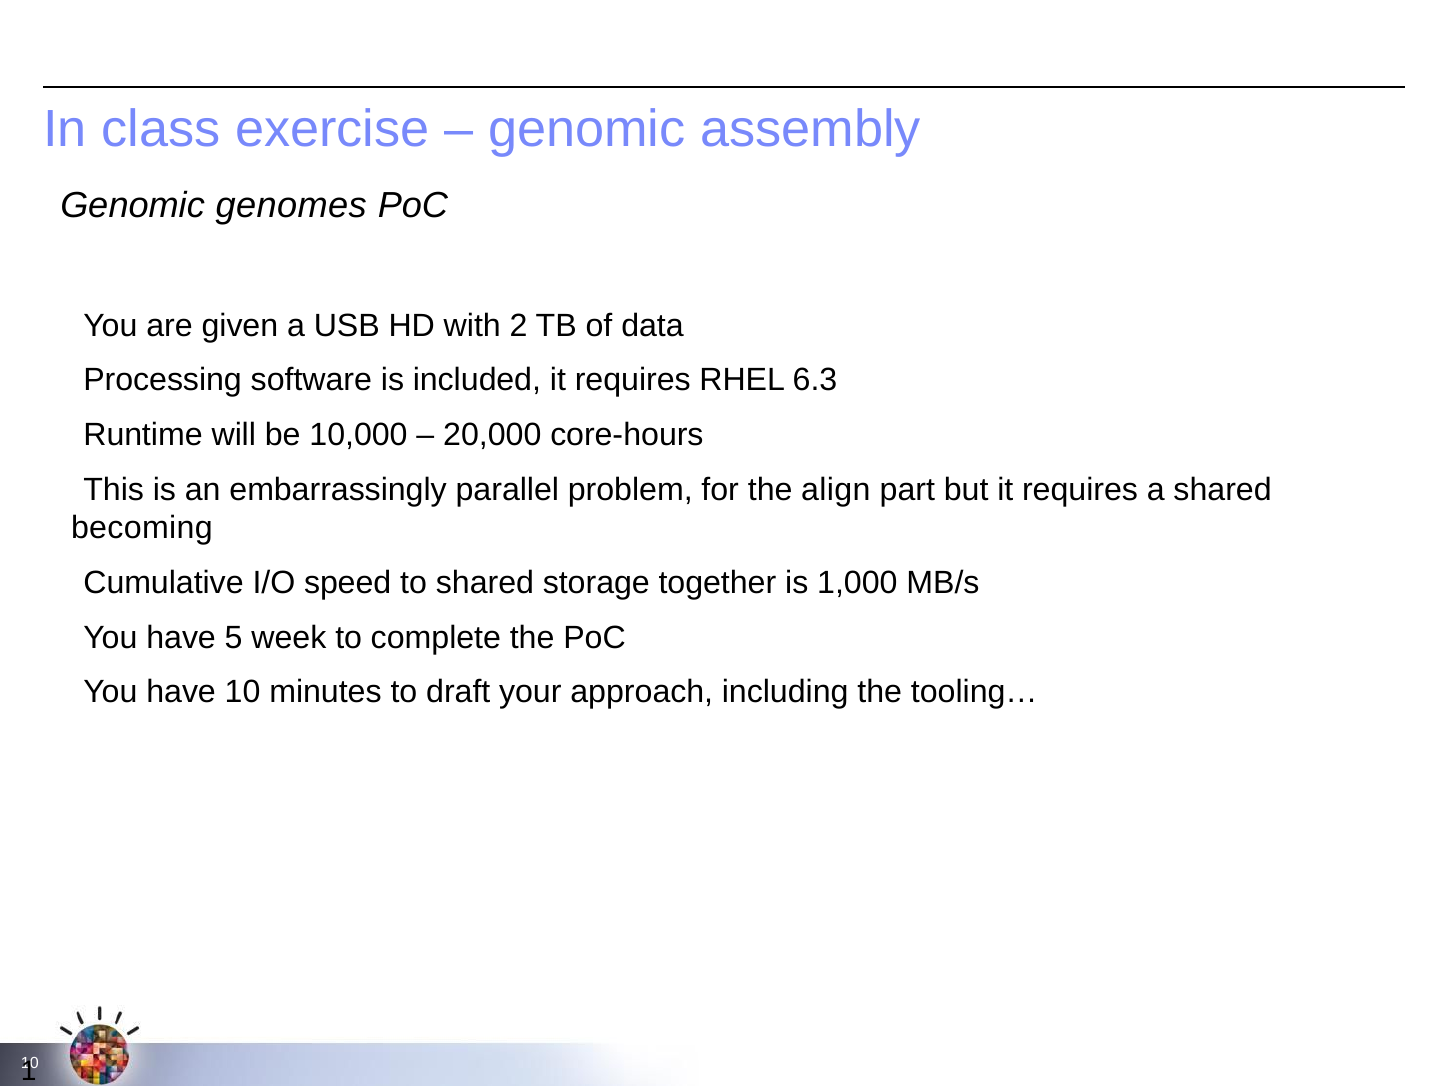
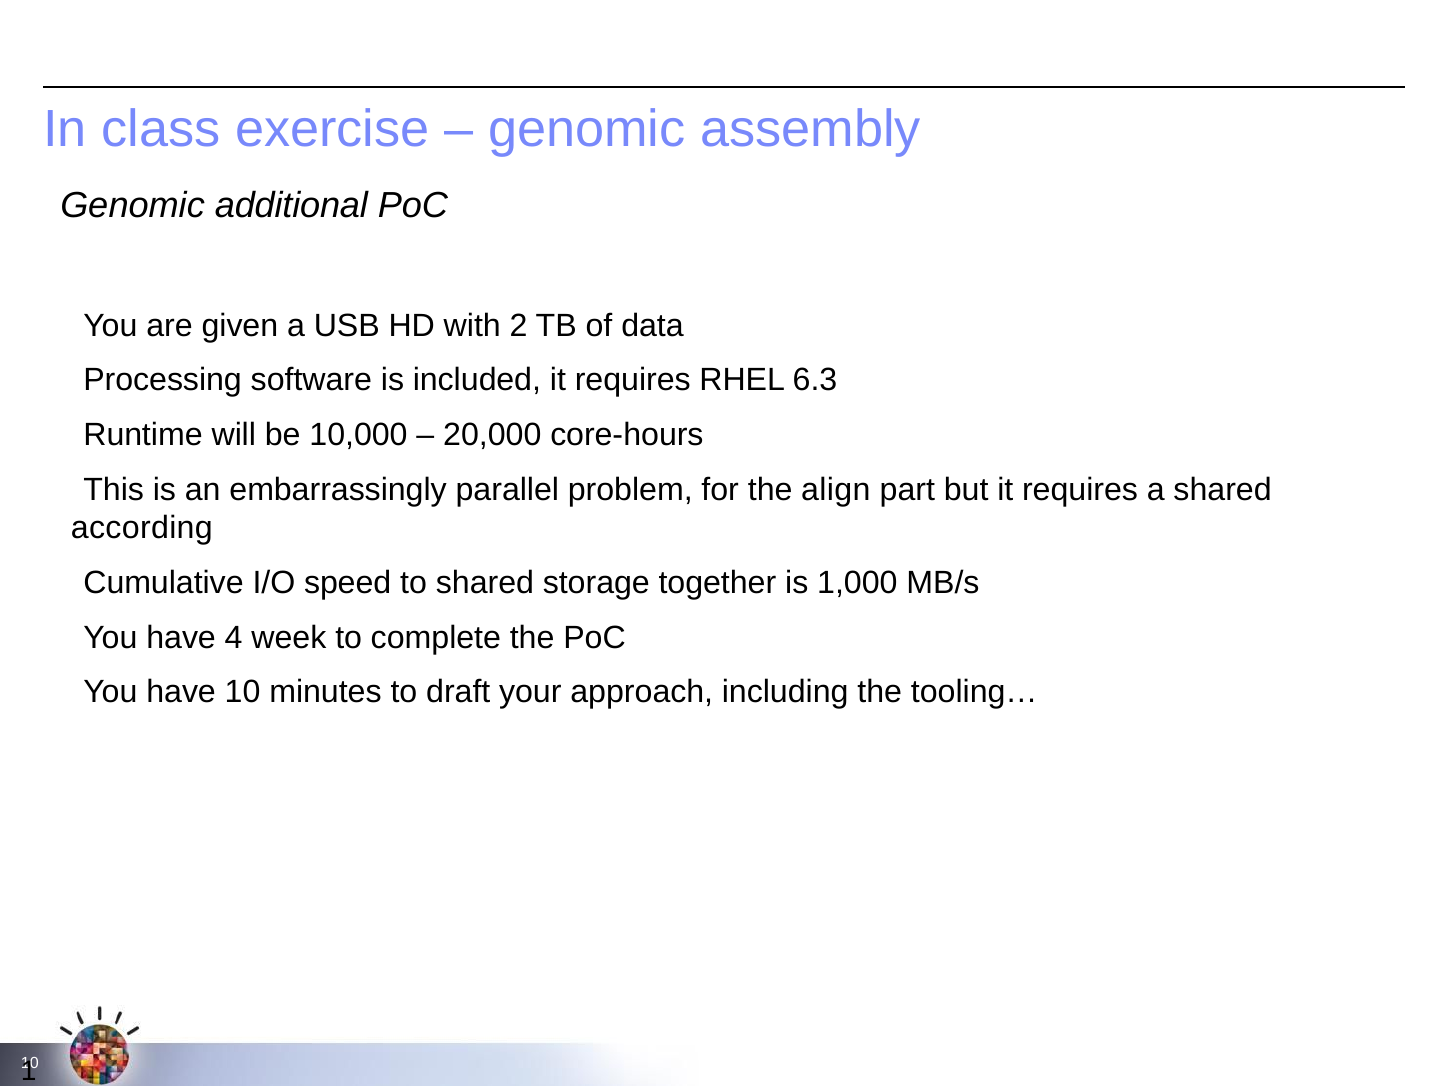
genomes: genomes -> additional (291, 205)
becoming: becoming -> according (142, 528)
5: 5 -> 4 (234, 638)
